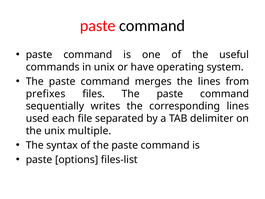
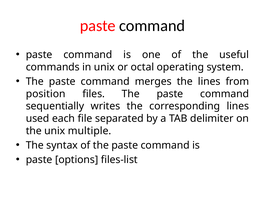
have: have -> octal (142, 67)
prefixes: prefixes -> position (46, 94)
